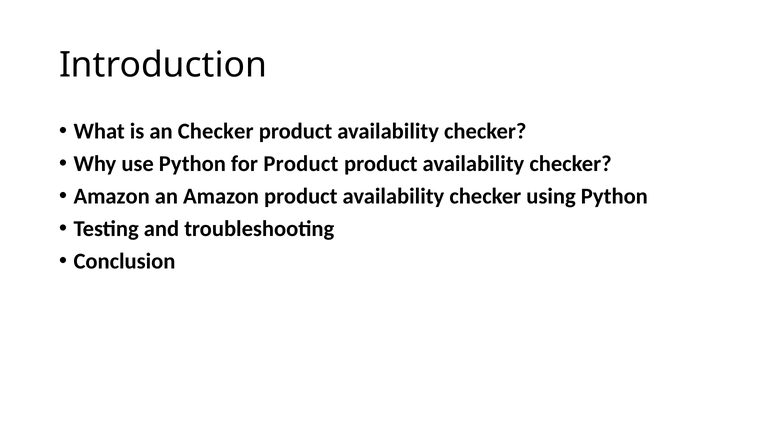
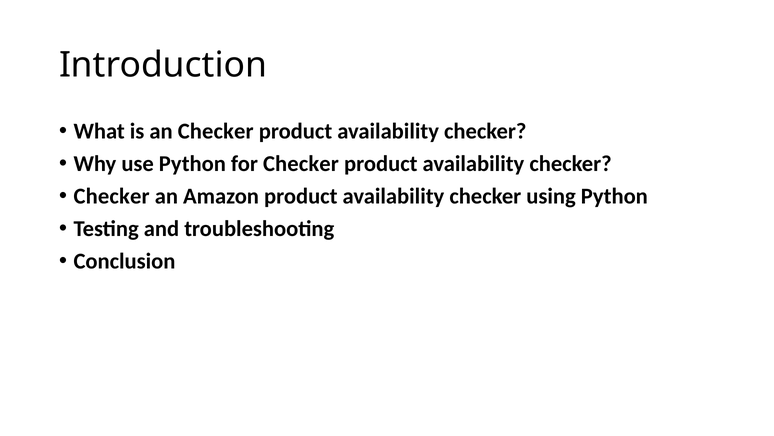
for Product: Product -> Checker (301, 163)
Amazon: Amazon -> Checker (112, 196)
